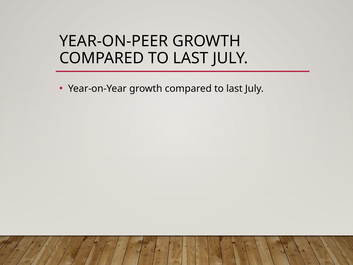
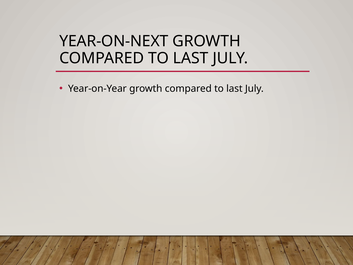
YEAR-ON-PEER: YEAR-ON-PEER -> YEAR-ON-NEXT (114, 41)
